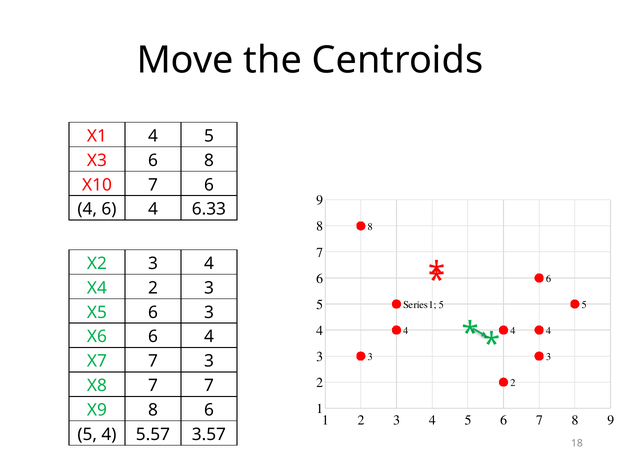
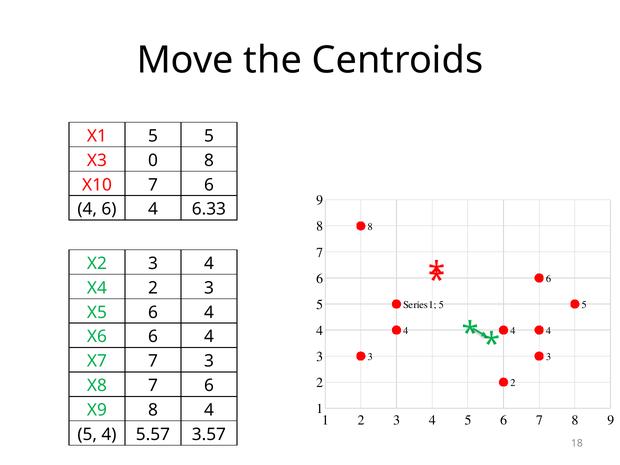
X1 4: 4 -> 5 (153, 136)
X3 6: 6 -> 0 (153, 160)
X5 6 3: 3 -> 4 (209, 312)
X8 7 7: 7 -> 6 (209, 386)
8 6: 6 -> 4 (209, 410)
